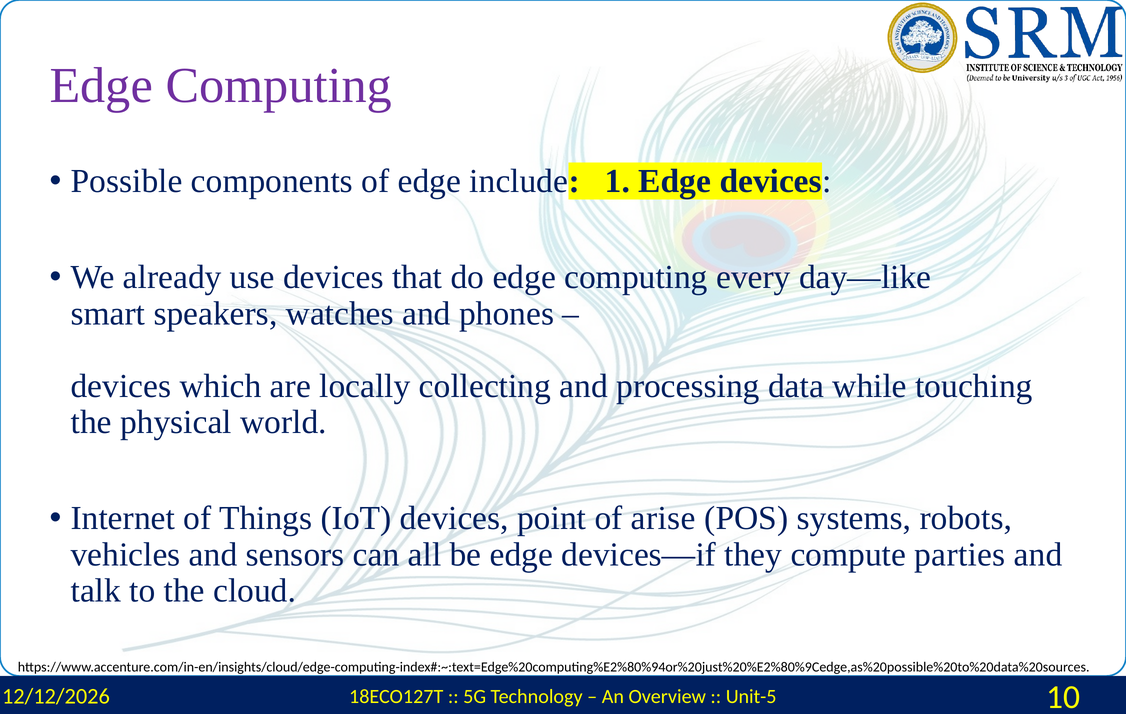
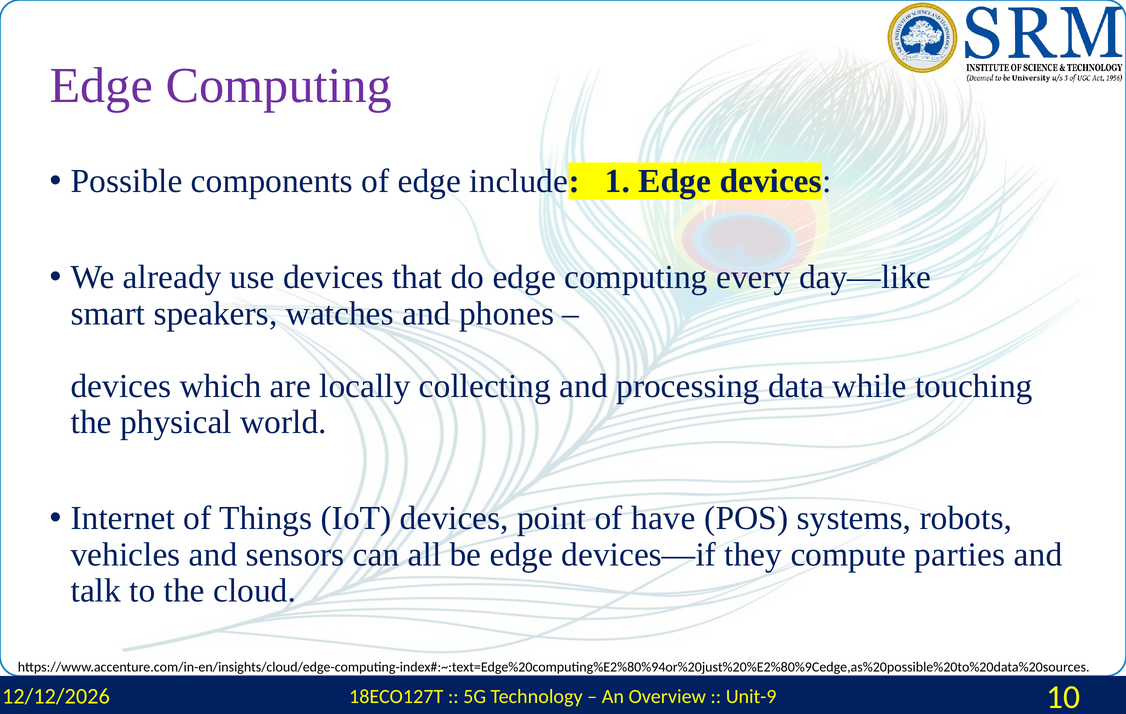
arise: arise -> have (663, 518)
Unit-5: Unit-5 -> Unit-9 (751, 696)
